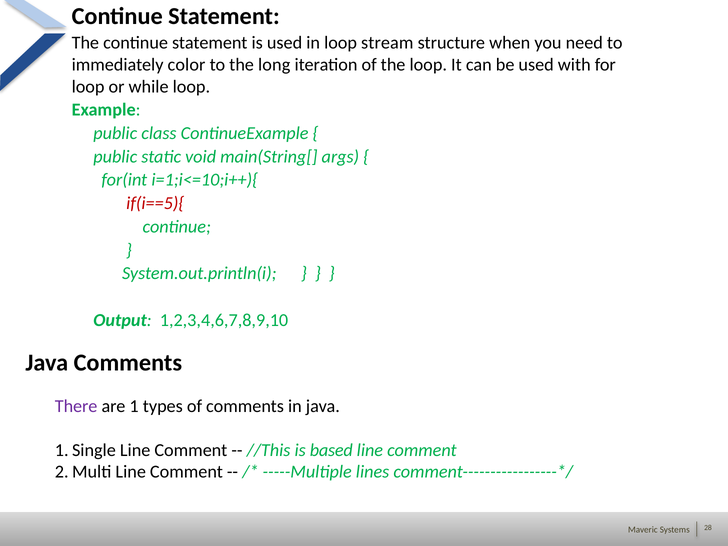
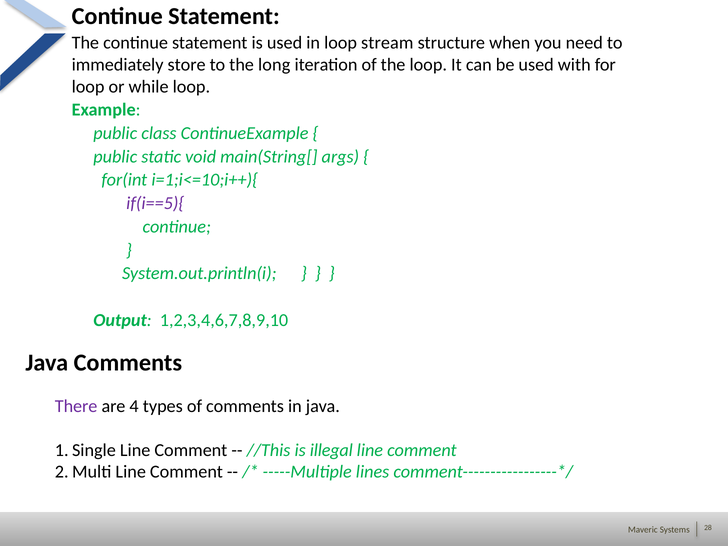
color: color -> store (187, 65)
if(i==5){ colour: red -> purple (155, 203)
1: 1 -> 4 (134, 406)
based: based -> illegal (331, 450)
